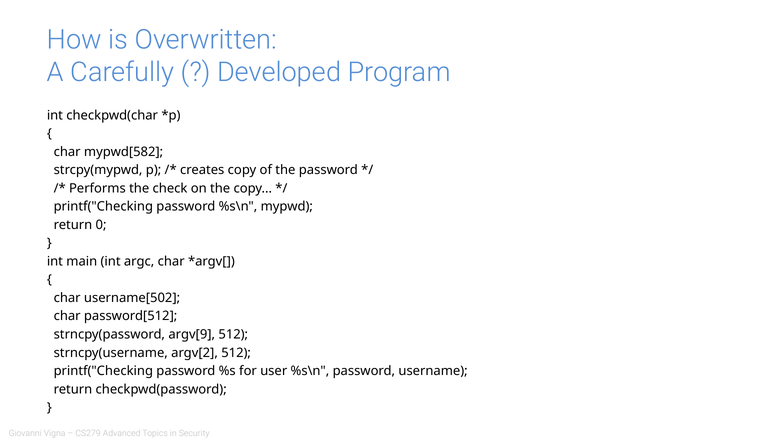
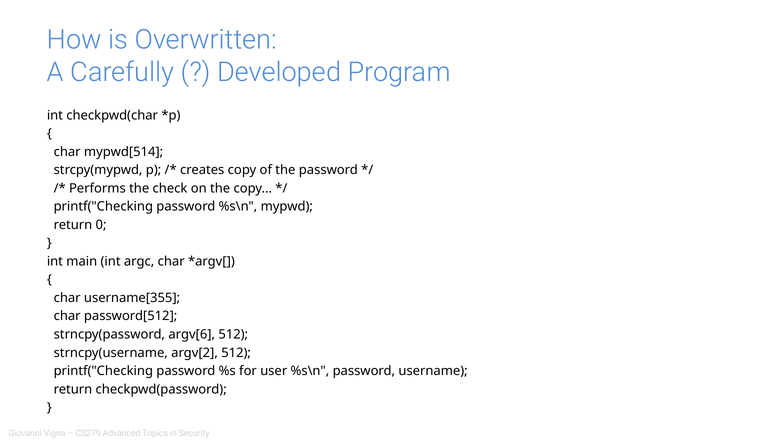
mypwd[582: mypwd[582 -> mypwd[514 (124, 152)
username[502: username[502 -> username[355 (132, 298)
argv[9: argv[9 -> argv[6 (192, 334)
